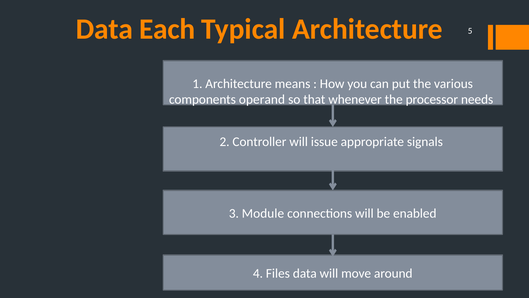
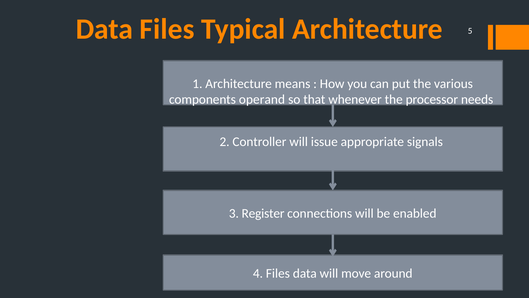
Data Each: Each -> Files (167, 29)
Module: Module -> Register (263, 213)
